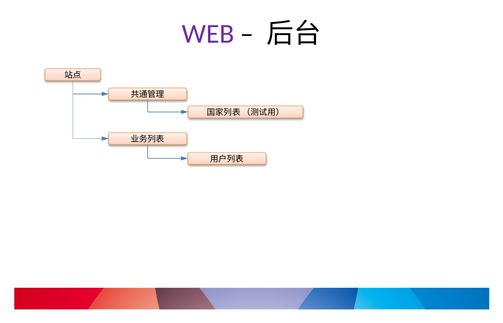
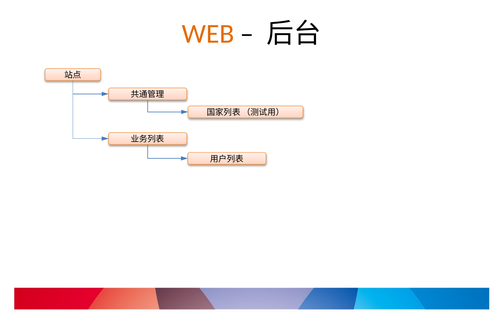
WEB colour: purple -> orange (208, 34)
